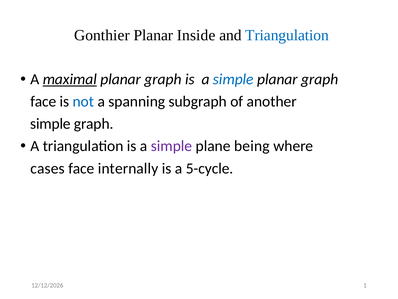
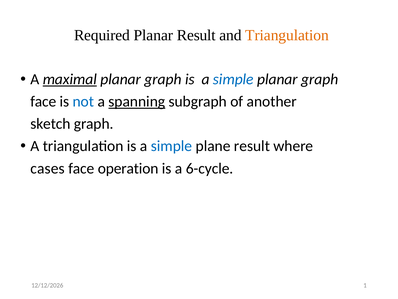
Gonthier: Gonthier -> Required (102, 35)
Planar Inside: Inside -> Result (196, 35)
Triangulation colour: blue -> orange (287, 35)
spanning underline: none -> present (137, 101)
simple: simple -> sketch (50, 124)
simple colour: purple -> blue (172, 146)
plane being: being -> result (252, 146)
internally: internally -> operation (128, 168)
5-cycle: 5-cycle -> 6-cycle (210, 168)
